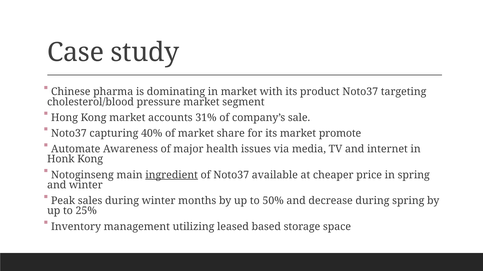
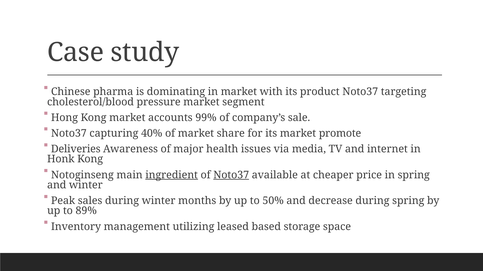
31%: 31% -> 99% (206, 118)
Automate: Automate -> Deliveries (76, 149)
Noto37 underline: none -> present (231, 175)
25%: 25% -> 89% (86, 211)
